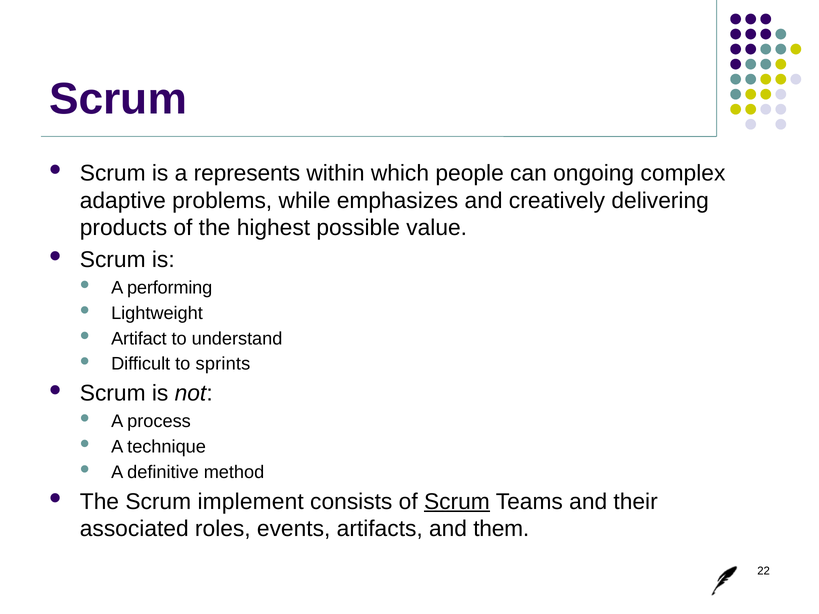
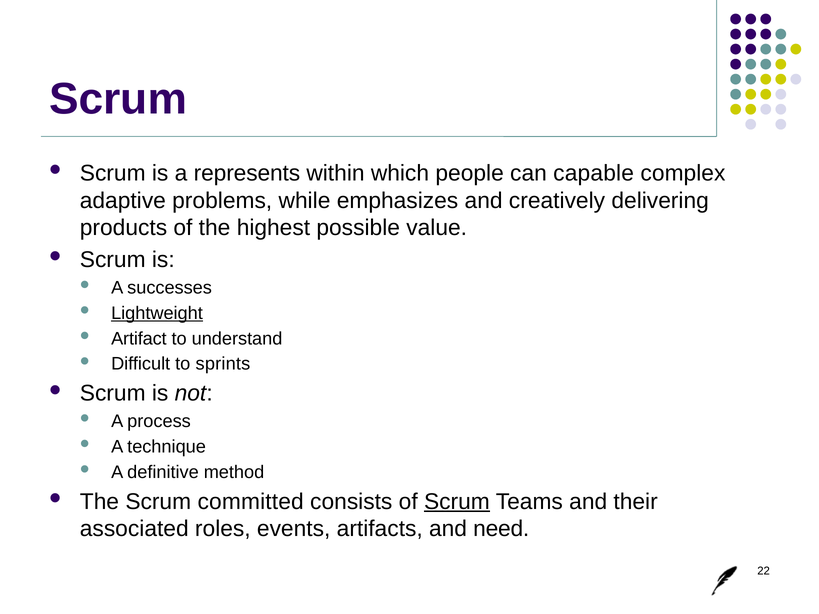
ongoing: ongoing -> capable (594, 173)
performing: performing -> successes (170, 288)
Lightweight underline: none -> present (157, 313)
implement: implement -> committed (251, 502)
them: them -> need (501, 529)
